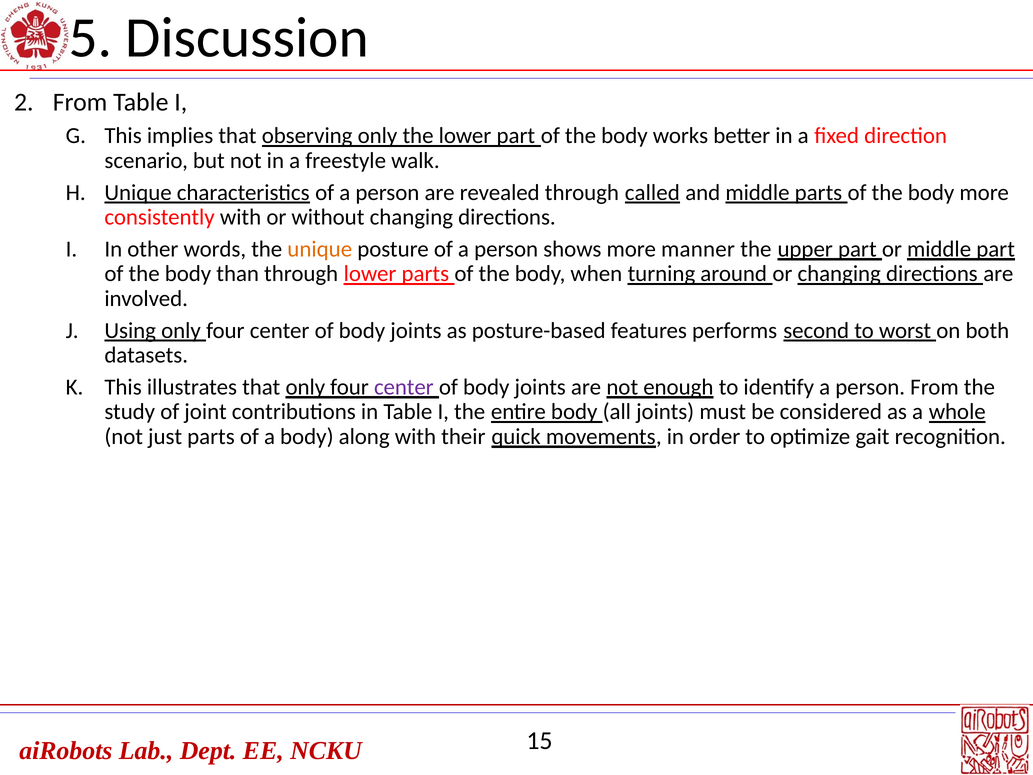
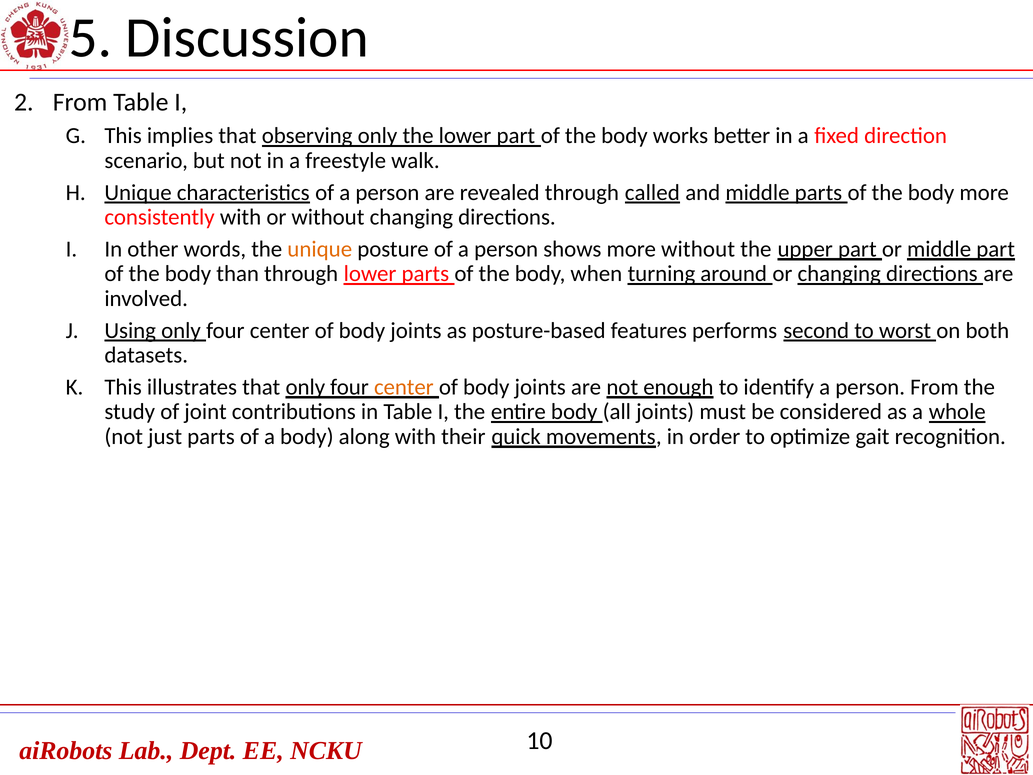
more manner: manner -> without (698, 249)
center colour: purple -> orange (404, 387)
15: 15 -> 10 (539, 740)
